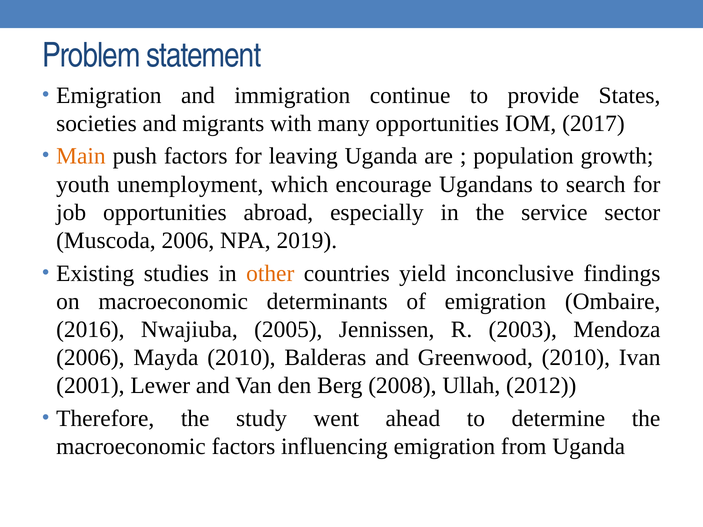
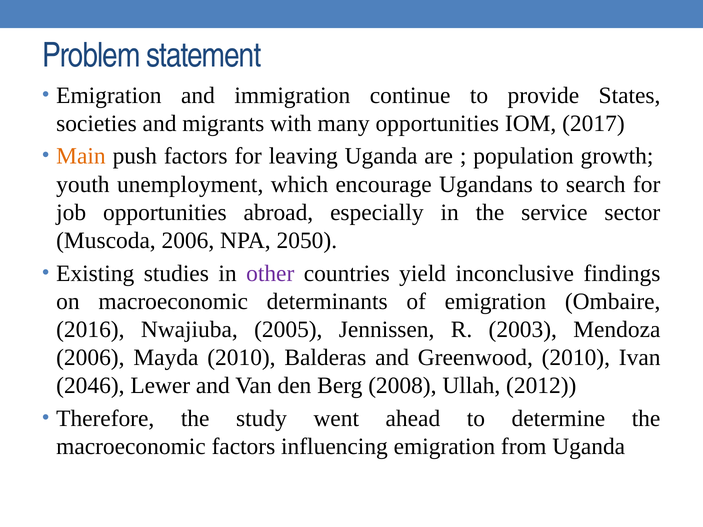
2019: 2019 -> 2050 (307, 241)
other colour: orange -> purple (270, 273)
2001: 2001 -> 2046 (90, 386)
